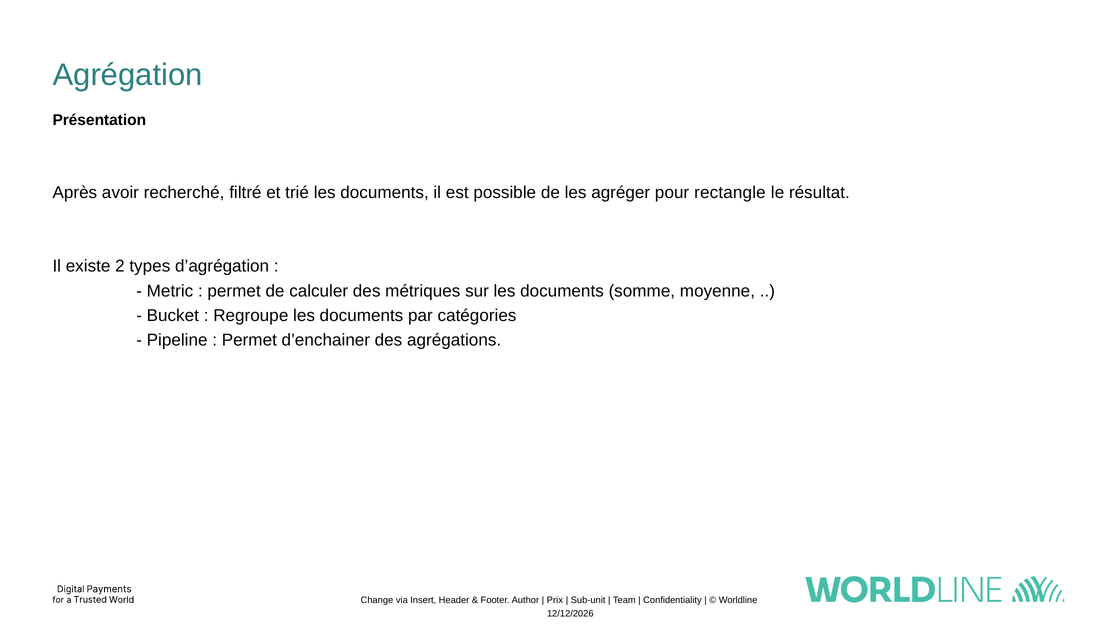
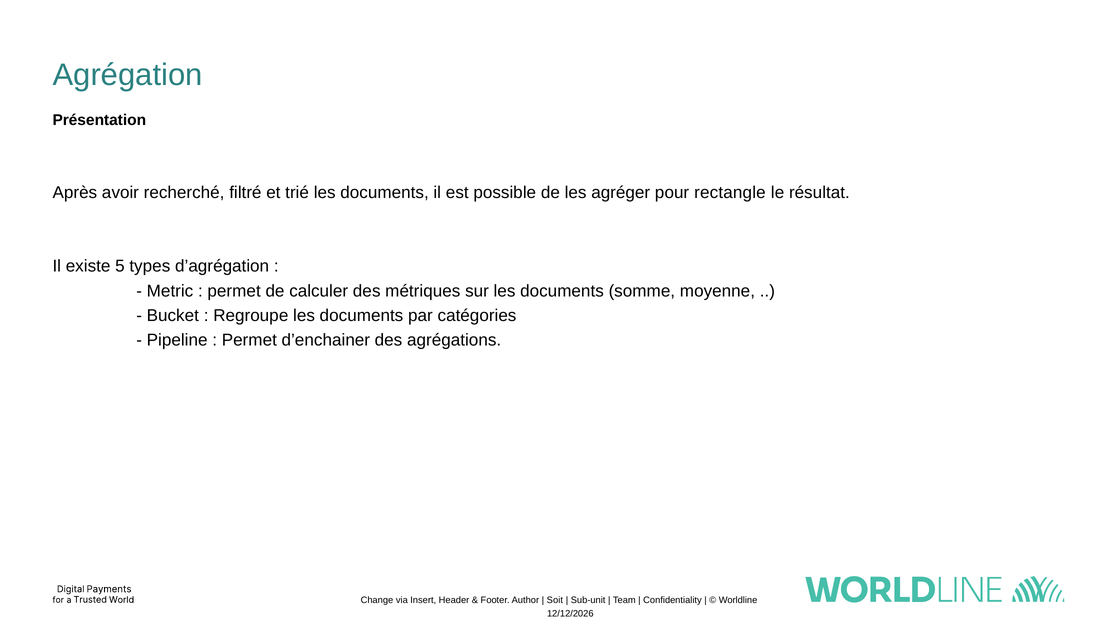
2: 2 -> 5 (120, 266)
Prix: Prix -> Soit (555, 600)
